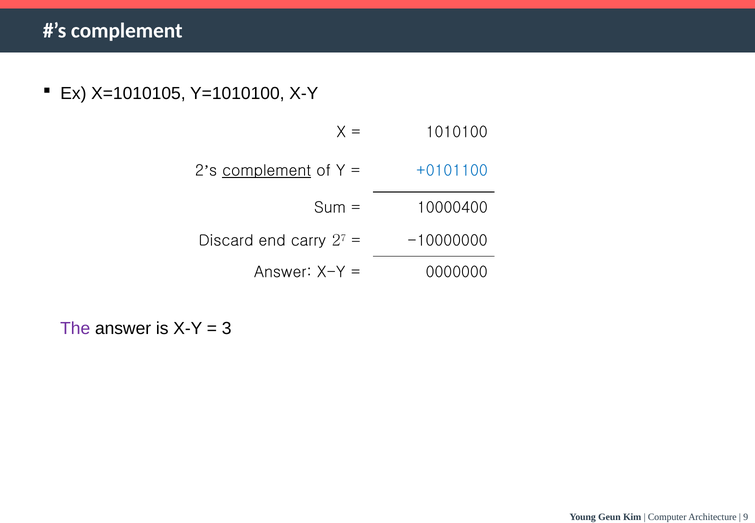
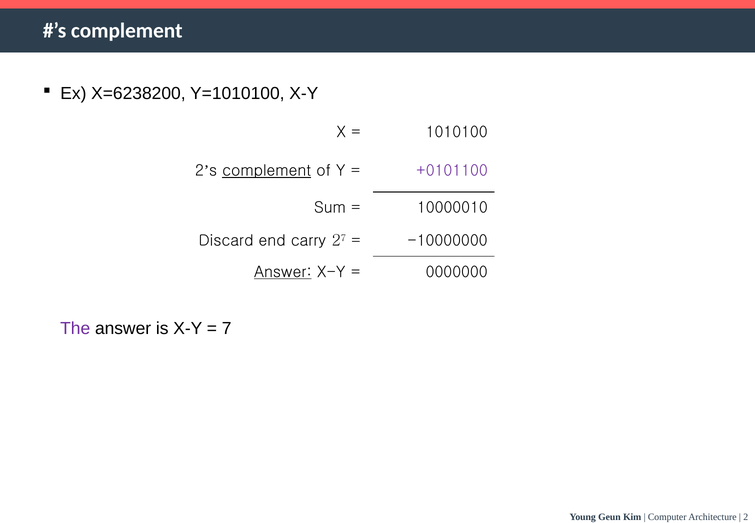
X=1010105: X=1010105 -> X=6238200 (138, 93)
+0101100 colour: blue -> purple (452, 171)
10000400: 10000400 -> 10000010 (452, 208)
Answer underline: none -> present (283, 272)
3: 3 -> 7 (227, 328)
9: 9 -> 2 (746, 517)
